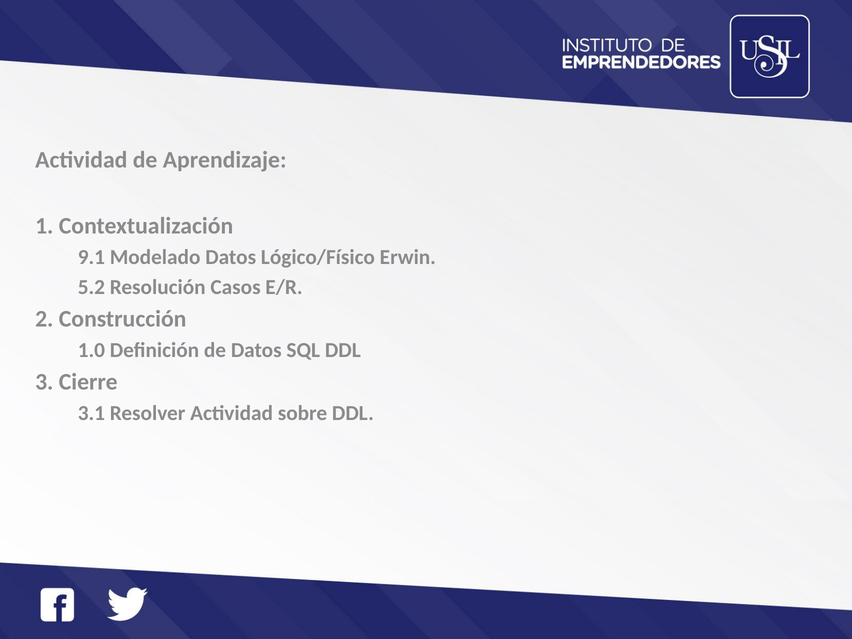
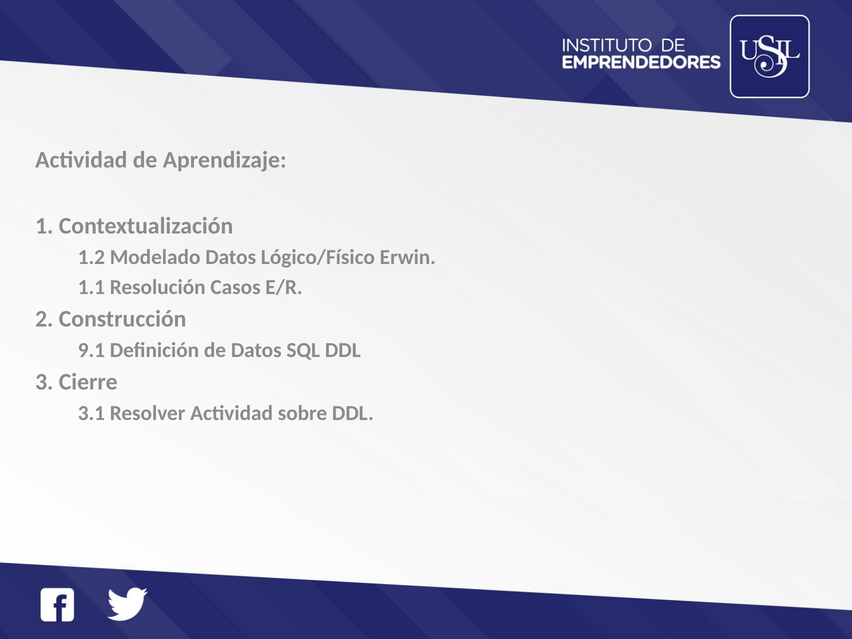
9.1: 9.1 -> 1.2 (91, 257)
5.2: 5.2 -> 1.1 (91, 287)
1.0: 1.0 -> 9.1 (91, 350)
